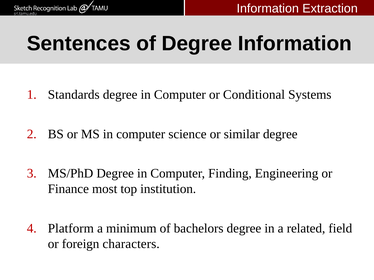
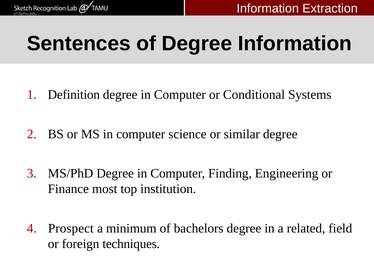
Standards: Standards -> Definition (74, 95)
Platform: Platform -> Prospect (71, 229)
characters: characters -> techniques (131, 244)
